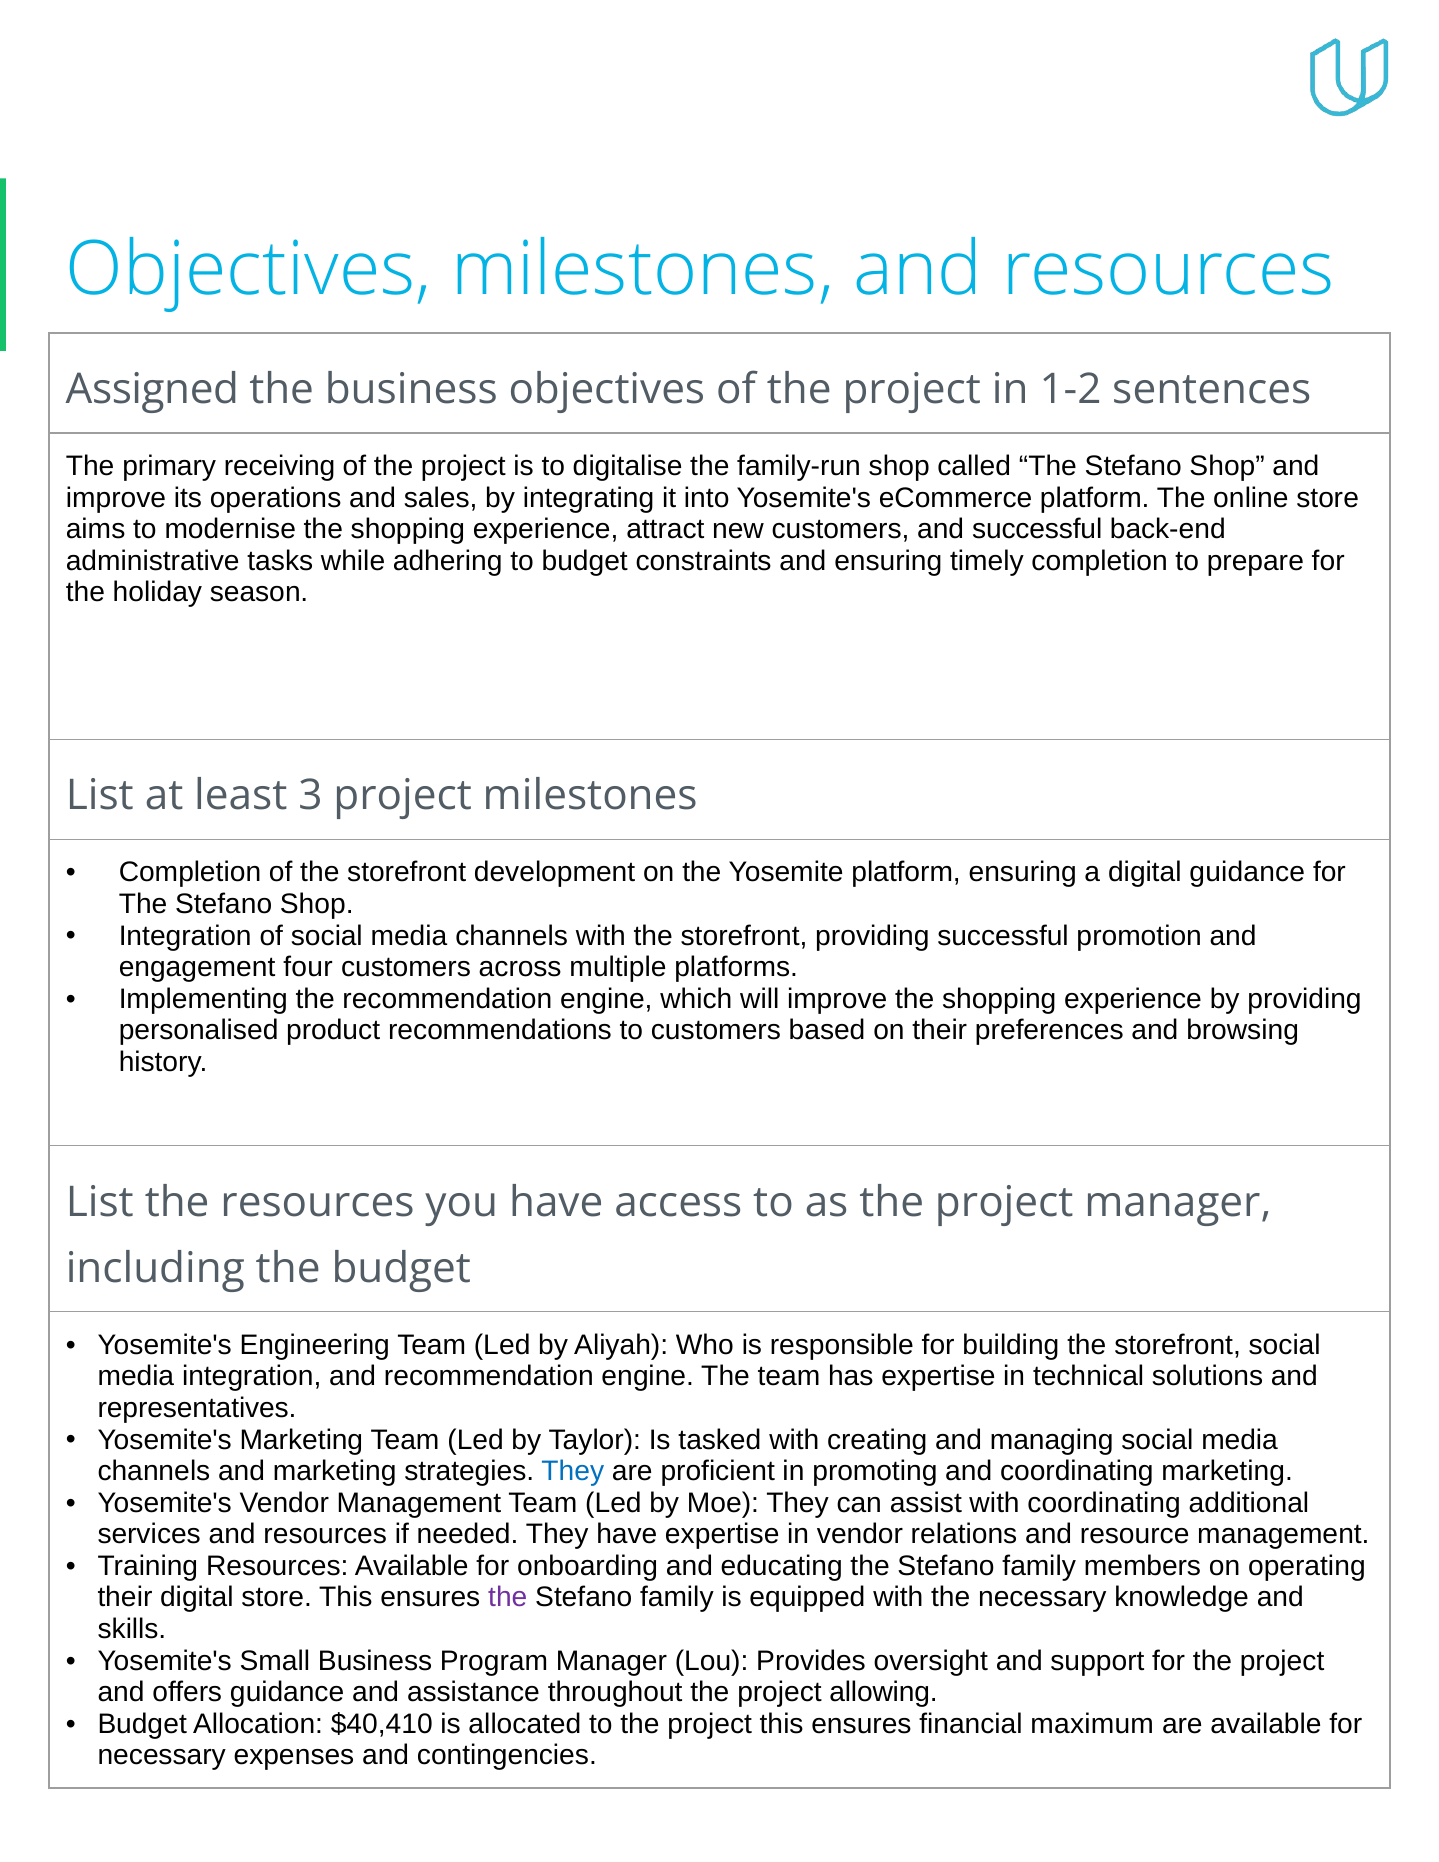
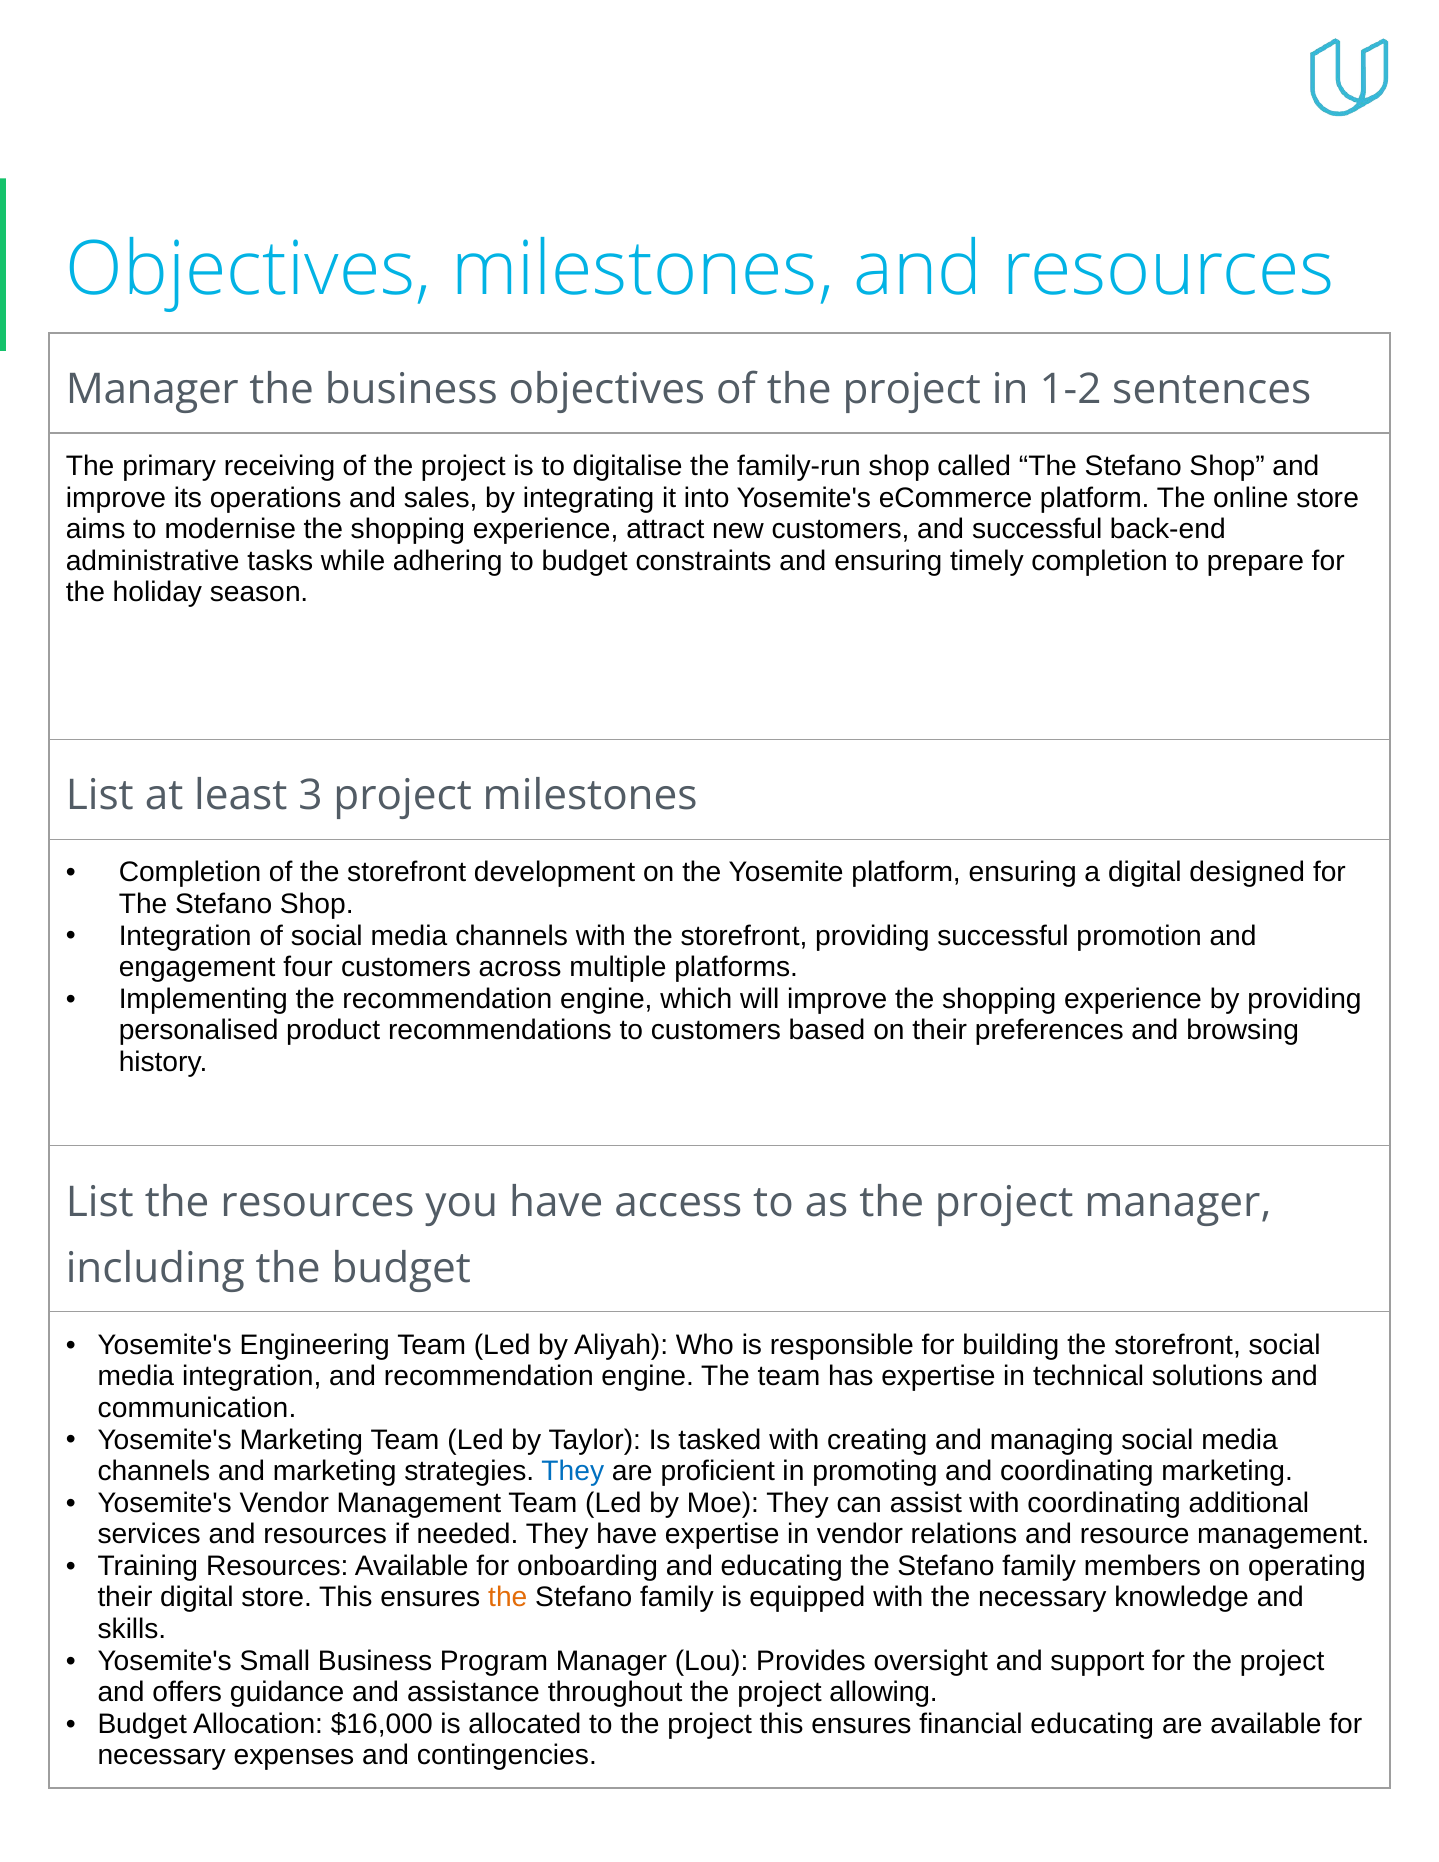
Assigned: Assigned -> Manager (152, 390)
digital guidance: guidance -> designed (1247, 873)
representatives: representatives -> communication (197, 1408)
the colour: purple -> orange (508, 1598)
$40,410: $40,410 -> $16,000 (382, 1724)
financial maximum: maximum -> educating (1092, 1724)
